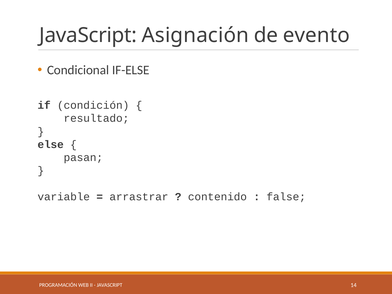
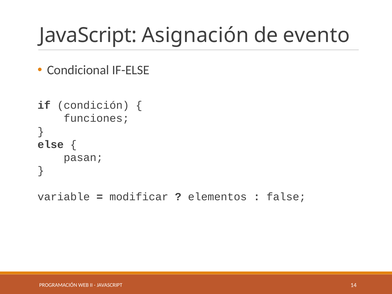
resultado: resultado -> funciones (96, 118)
arrastrar: arrastrar -> modificar (139, 197)
contenido: contenido -> elementos (217, 197)
